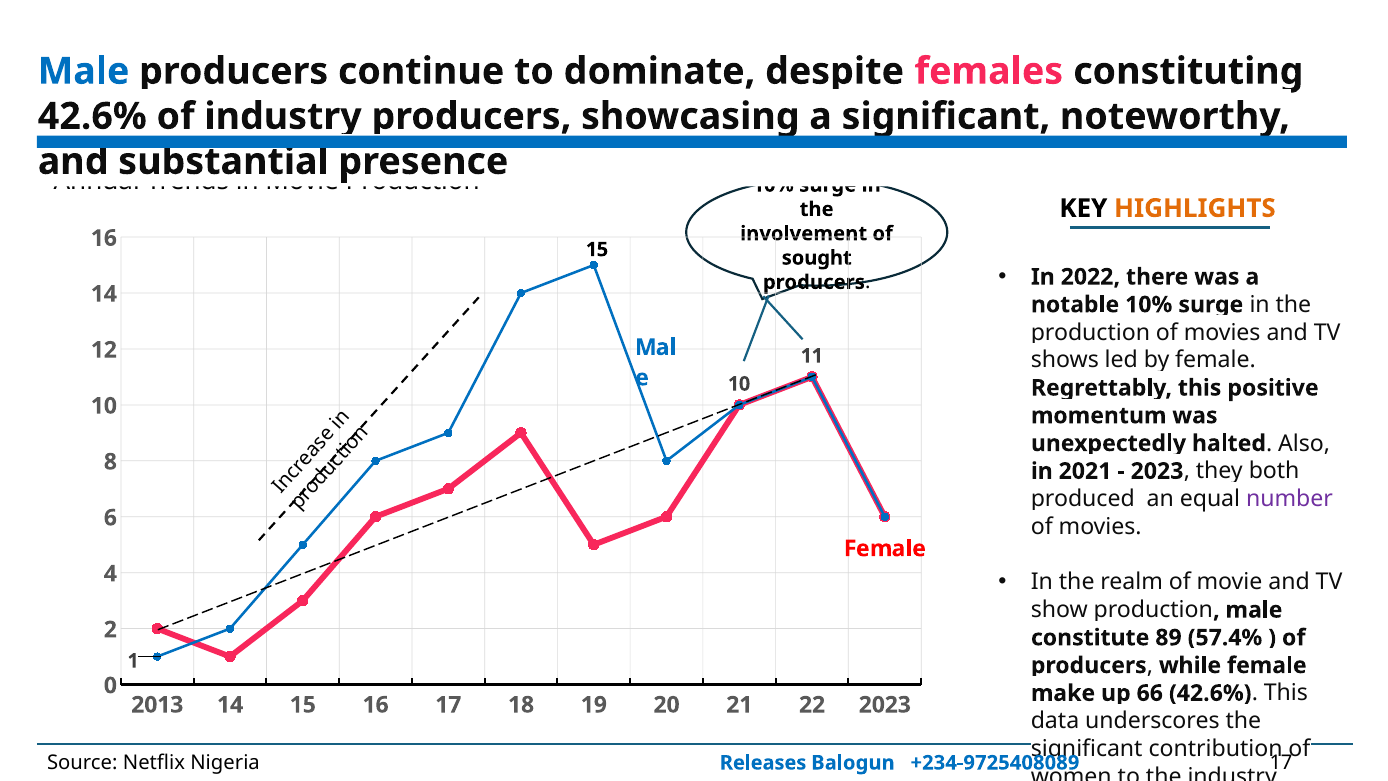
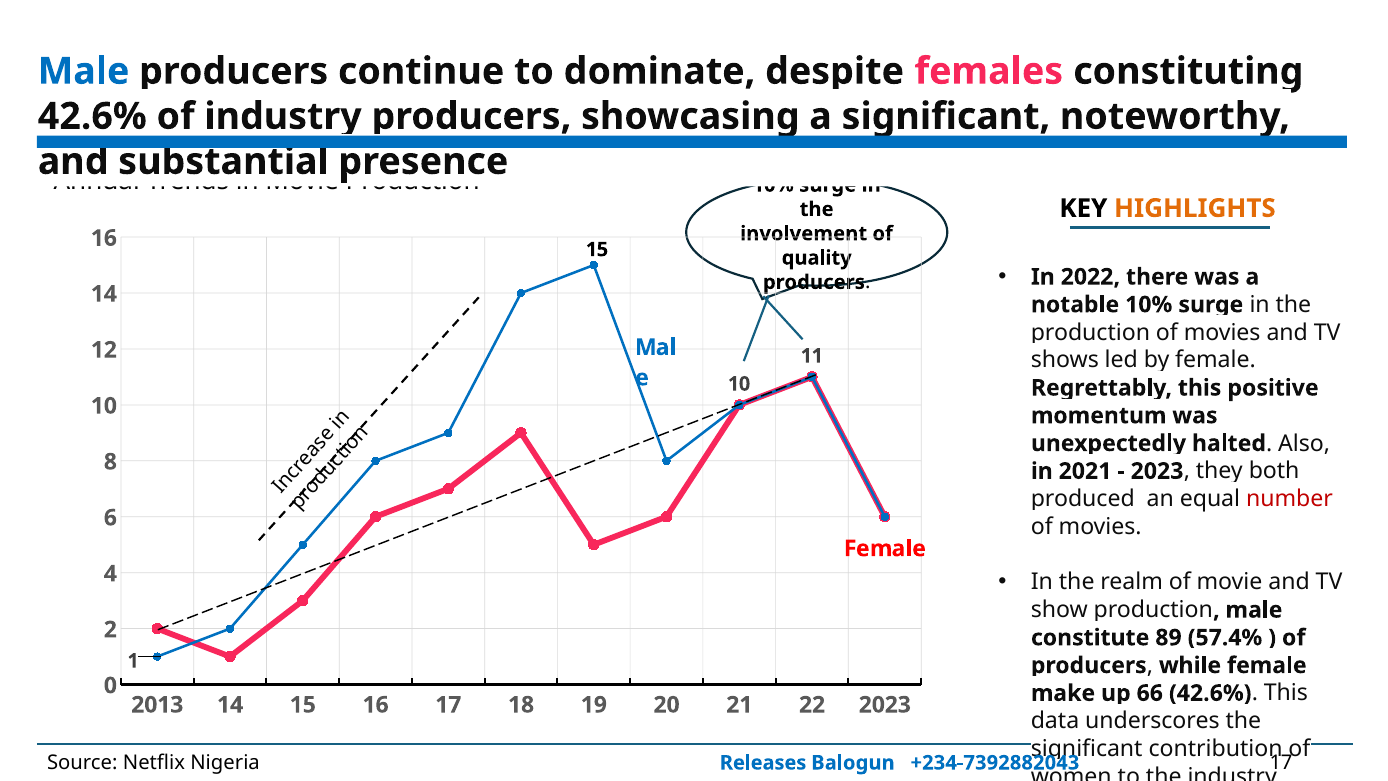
sought: sought -> quality (817, 258)
number colour: purple -> red (1290, 499)
+234-9725408089: +234-9725408089 -> +234-7392882043 (995, 763)
